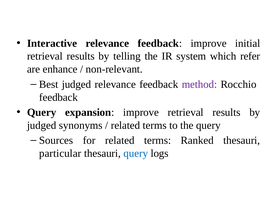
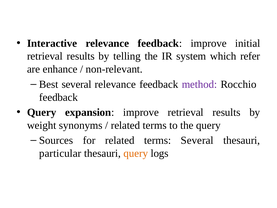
Best judged: judged -> several (77, 84)
judged: judged -> weight (42, 125)
terms Ranked: Ranked -> Several (197, 140)
query colour: blue -> orange (136, 153)
